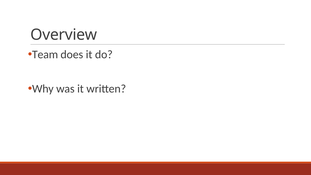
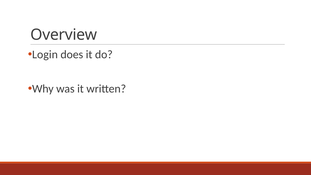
Team: Team -> Login (45, 54)
